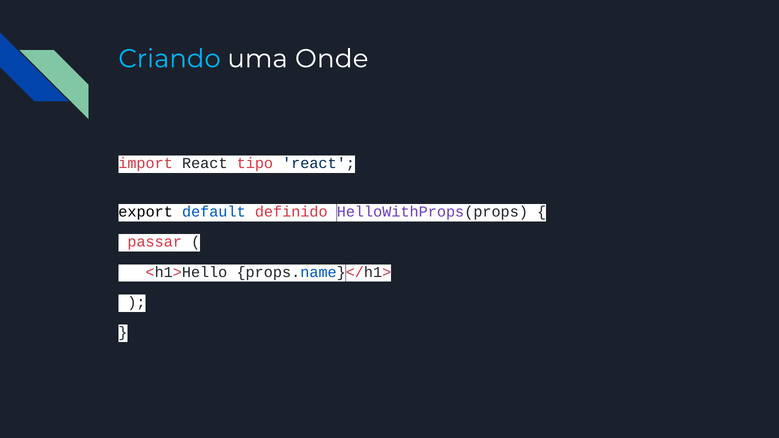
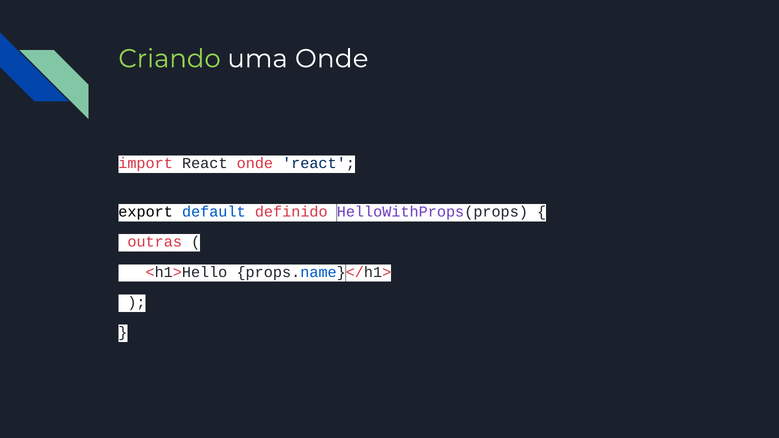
Criando colour: light blue -> light green (170, 59)
React tipo: tipo -> onde (255, 163)
passar: passar -> outras (155, 242)
